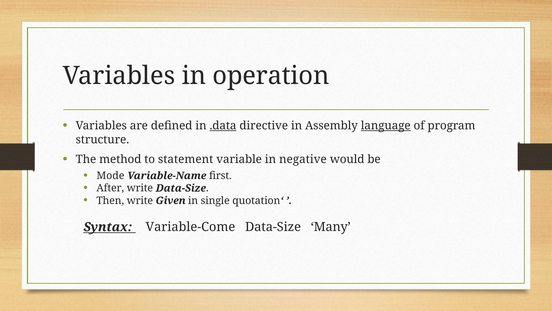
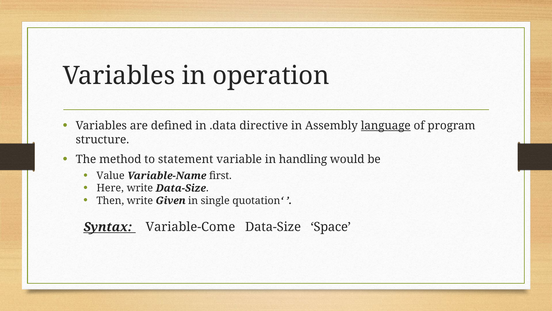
.data underline: present -> none (223, 126)
negative: negative -> handling (303, 159)
Mode: Mode -> Value (111, 175)
After: After -> Here (110, 188)
Many: Many -> Space (331, 227)
